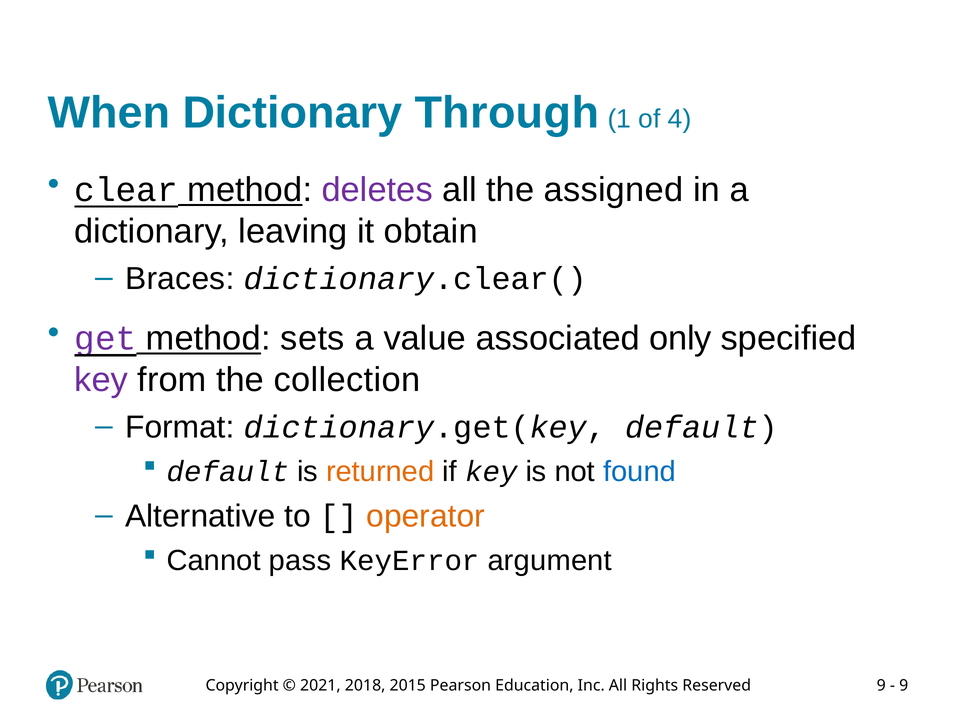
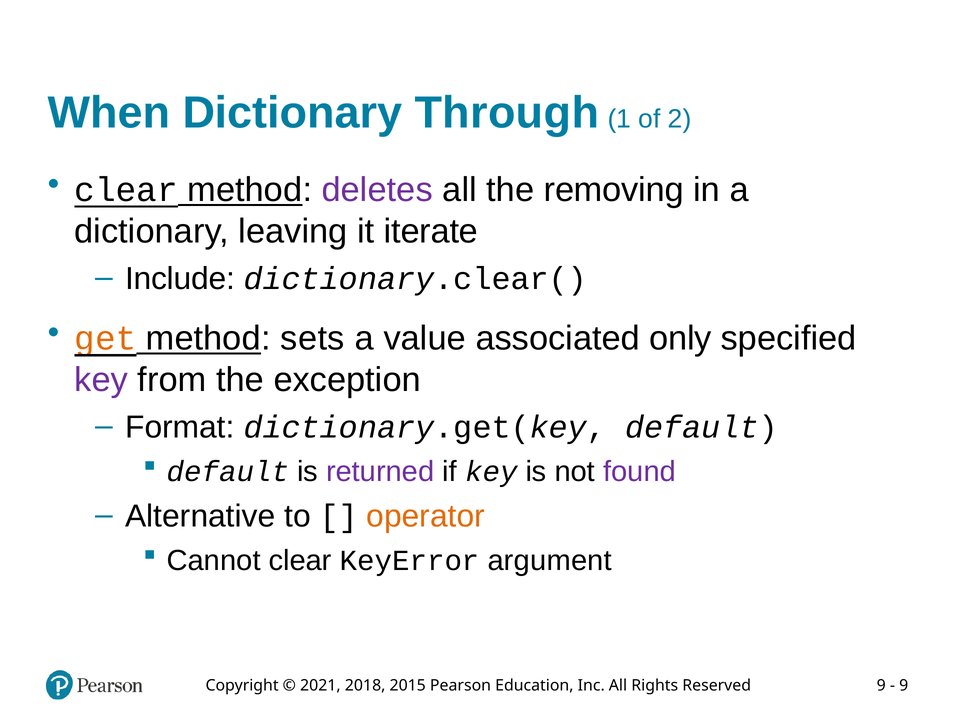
4: 4 -> 2 (680, 119)
assigned: assigned -> removing (614, 190)
obtain: obtain -> iterate (431, 231)
Braces: Braces -> Include (180, 279)
get colour: purple -> orange (105, 339)
collection: collection -> exception (347, 380)
returned colour: orange -> purple (380, 472)
found colour: blue -> purple (639, 472)
Cannot pass: pass -> clear (300, 561)
